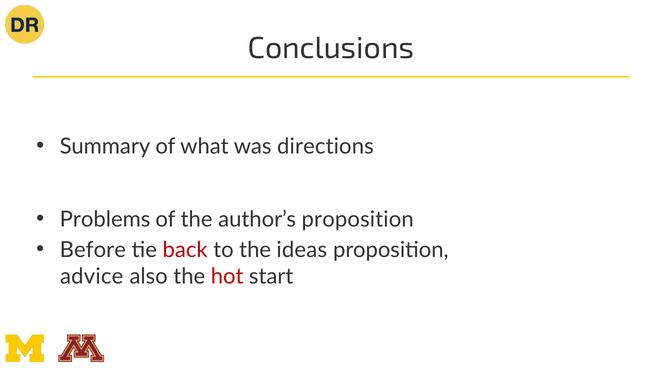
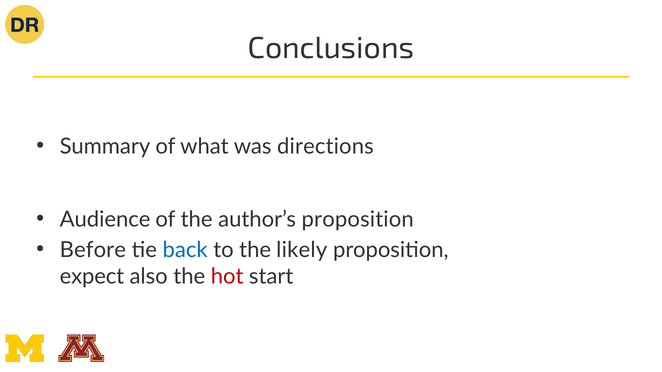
Problems: Problems -> Audience (105, 220)
back colour: red -> blue (185, 250)
ideas: ideas -> likely (302, 250)
advice: advice -> expect (92, 277)
